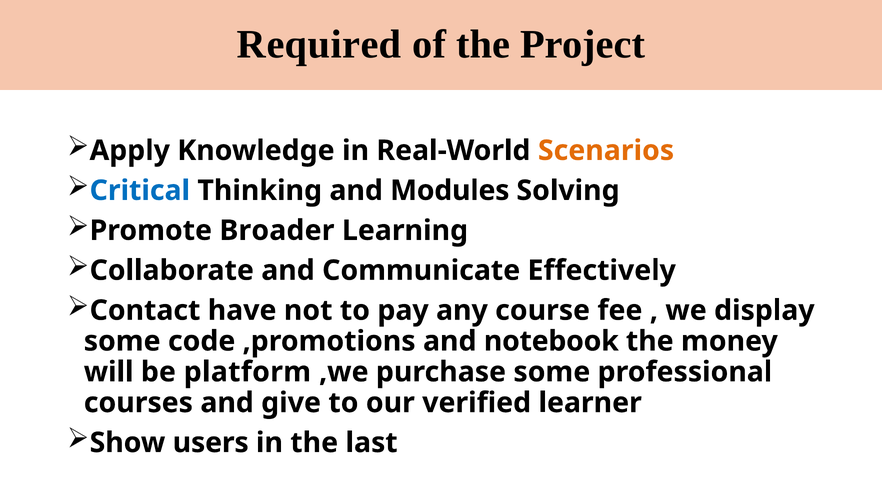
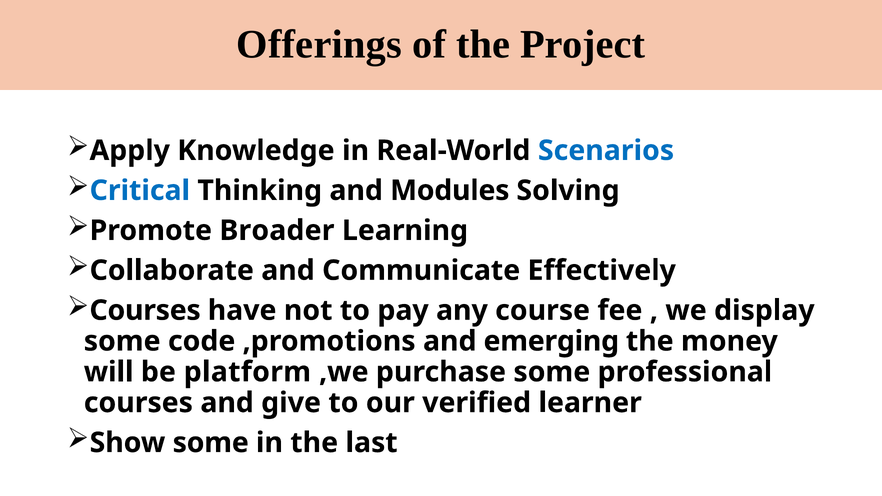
Required: Required -> Offerings (319, 45)
Scenarios colour: orange -> blue (606, 151)
Contact: Contact -> Courses (145, 310)
notebook: notebook -> emerging (551, 341)
Show users: users -> some (211, 443)
